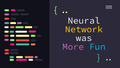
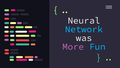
Network colour: yellow -> light blue (84, 29)
